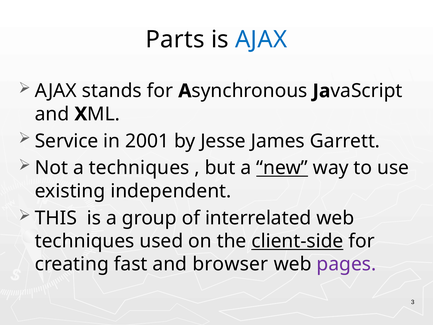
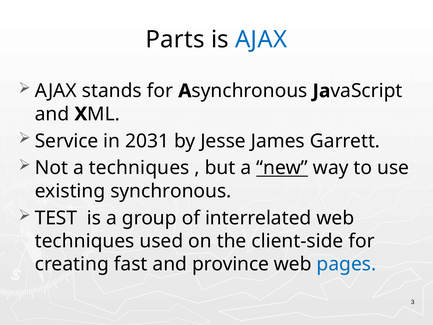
2001: 2001 -> 2031 (147, 141)
existing independent: independent -> synchronous (171, 191)
THIS: THIS -> TEST (56, 218)
client-side underline: present -> none (297, 241)
browser: browser -> province (231, 264)
pages colour: purple -> blue (346, 264)
